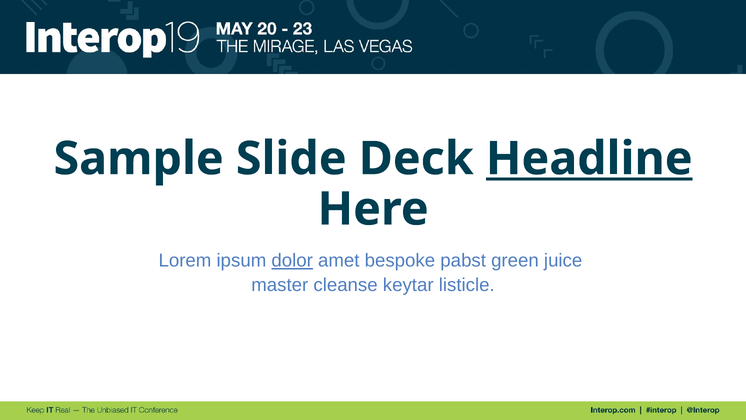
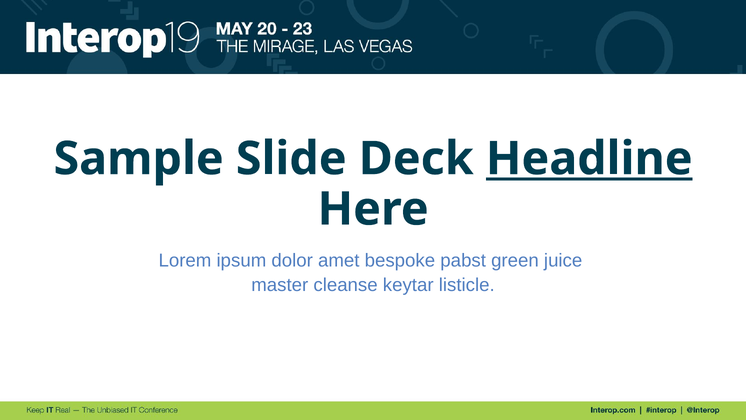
dolor underline: present -> none (292, 260)
